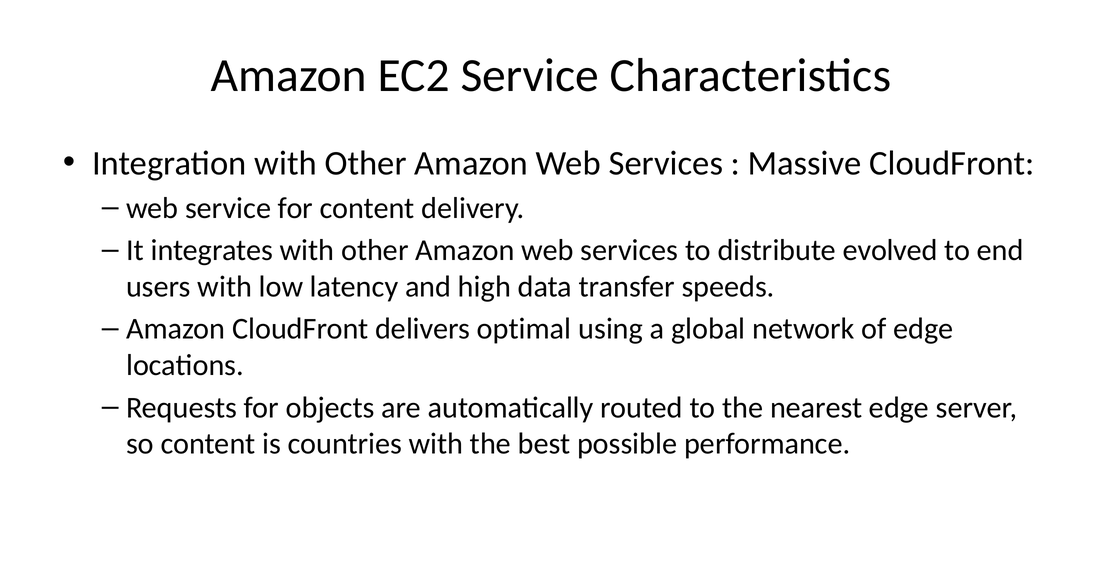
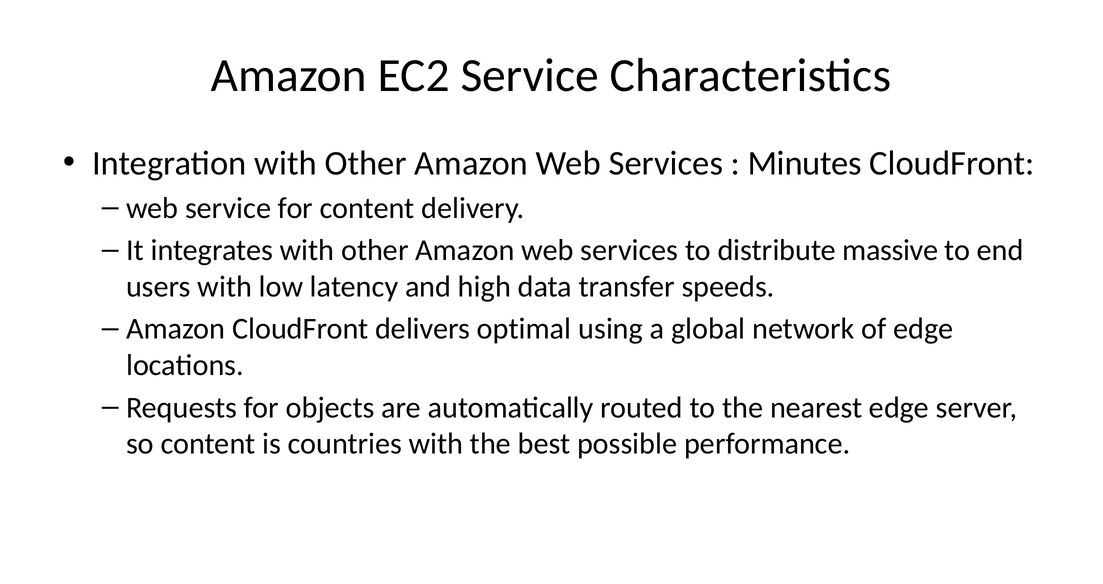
Massive: Massive -> Minutes (805, 163)
evolved: evolved -> massive (890, 250)
